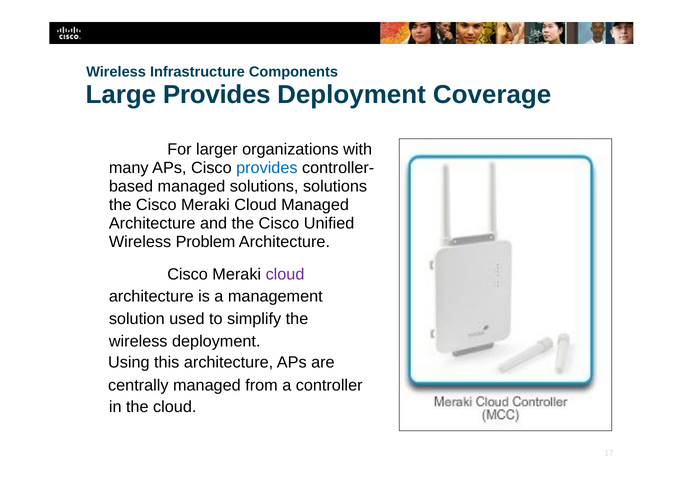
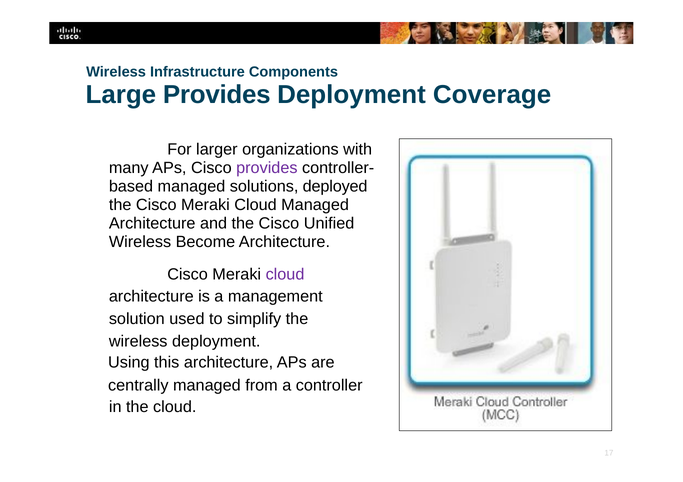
provides colour: blue -> purple (267, 168)
solutions solutions: solutions -> deployed (335, 187)
Problem: Problem -> Become (205, 242)
